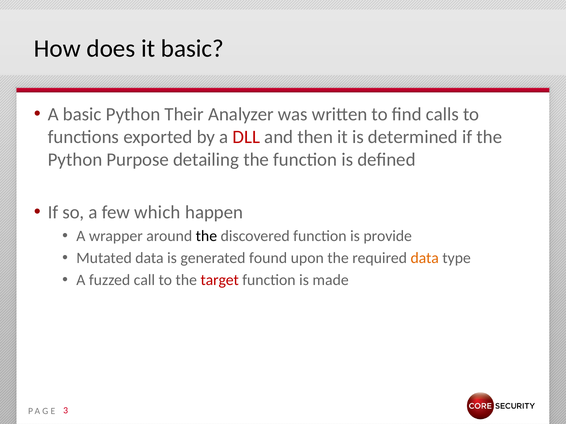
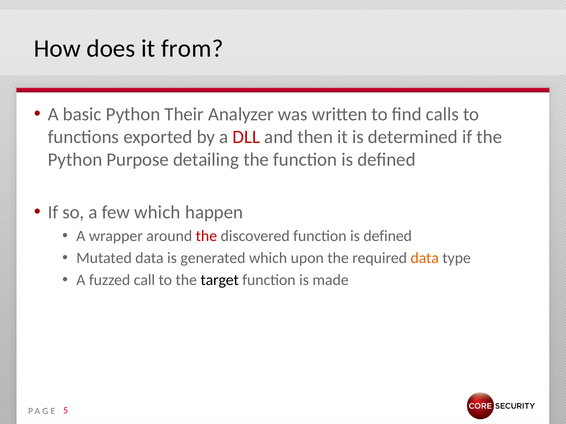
it basic: basic -> from (192, 49)
the colour: black -> red (206, 236)
discovered function is provide: provide -> defined (388, 236)
generated found: found -> which (268, 258)
target colour: red -> black (220, 280)
3: 3 -> 5 (66, 411)
